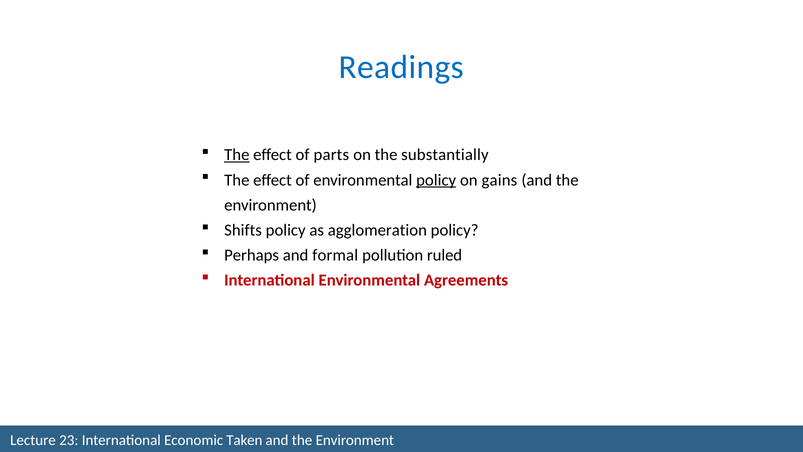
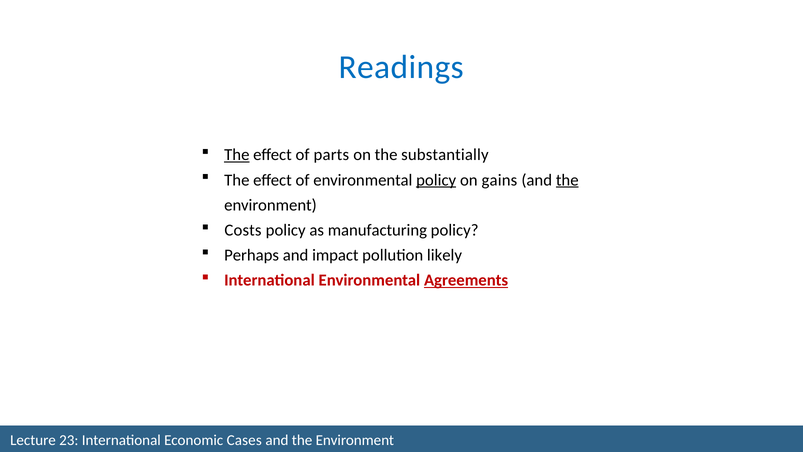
the underline: none -> present (567, 180)
Shifts: Shifts -> Costs (243, 230)
agglomeration: agglomeration -> manufacturing (377, 230)
formal: formal -> impact (335, 255)
ruled: ruled -> likely (445, 255)
Agreements underline: none -> present (466, 280)
Taken: Taken -> Cases (244, 440)
